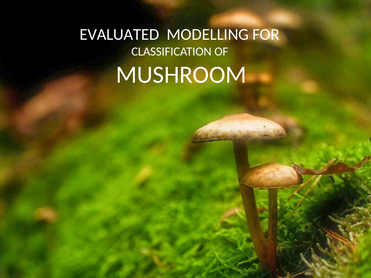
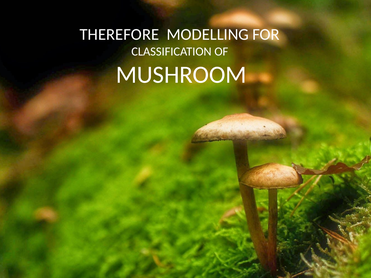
EVALUATED: EVALUATED -> THEREFORE (119, 35)
